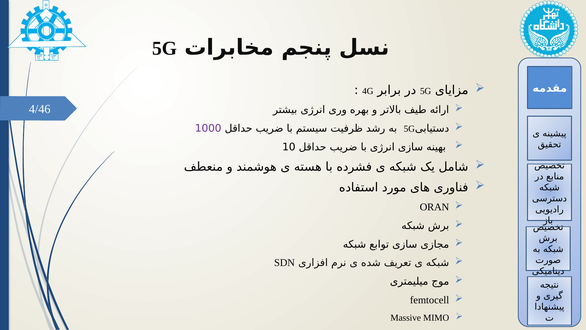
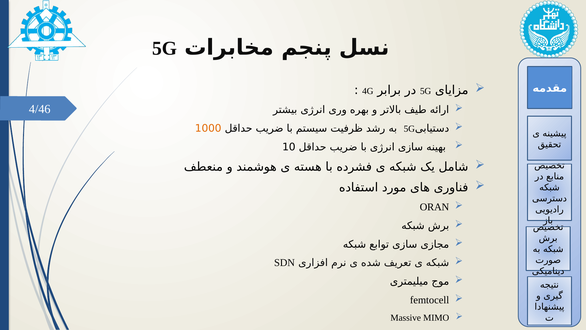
1000 colour: purple -> orange (208, 128)
